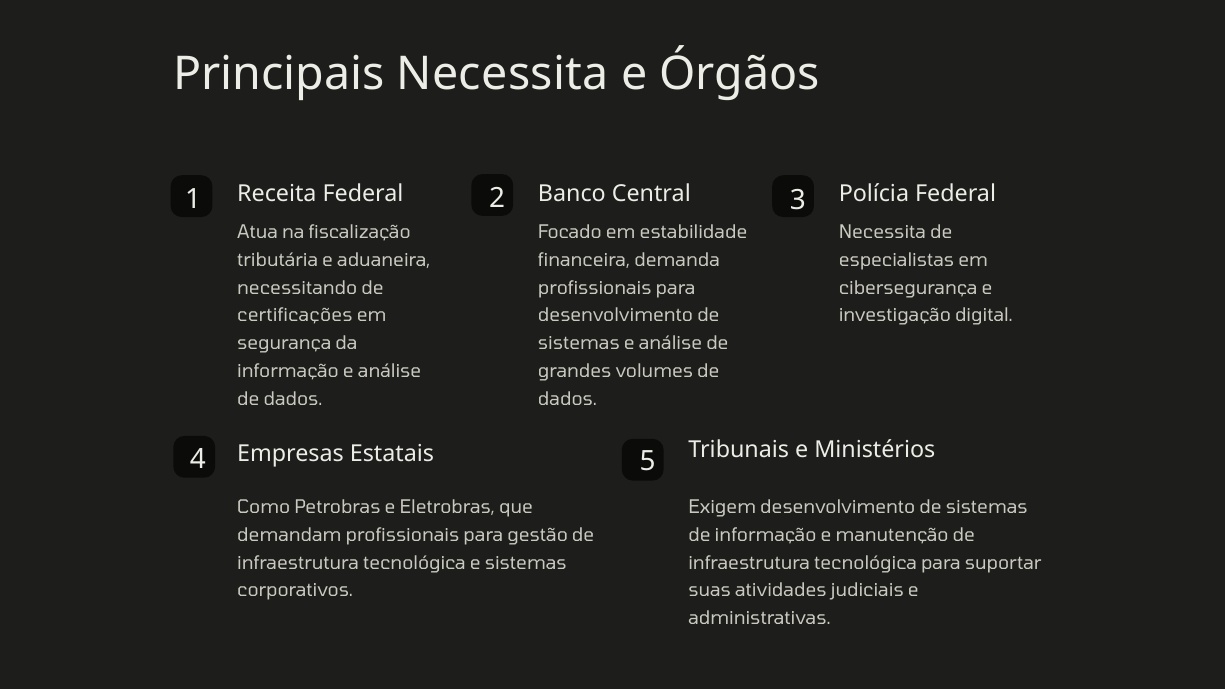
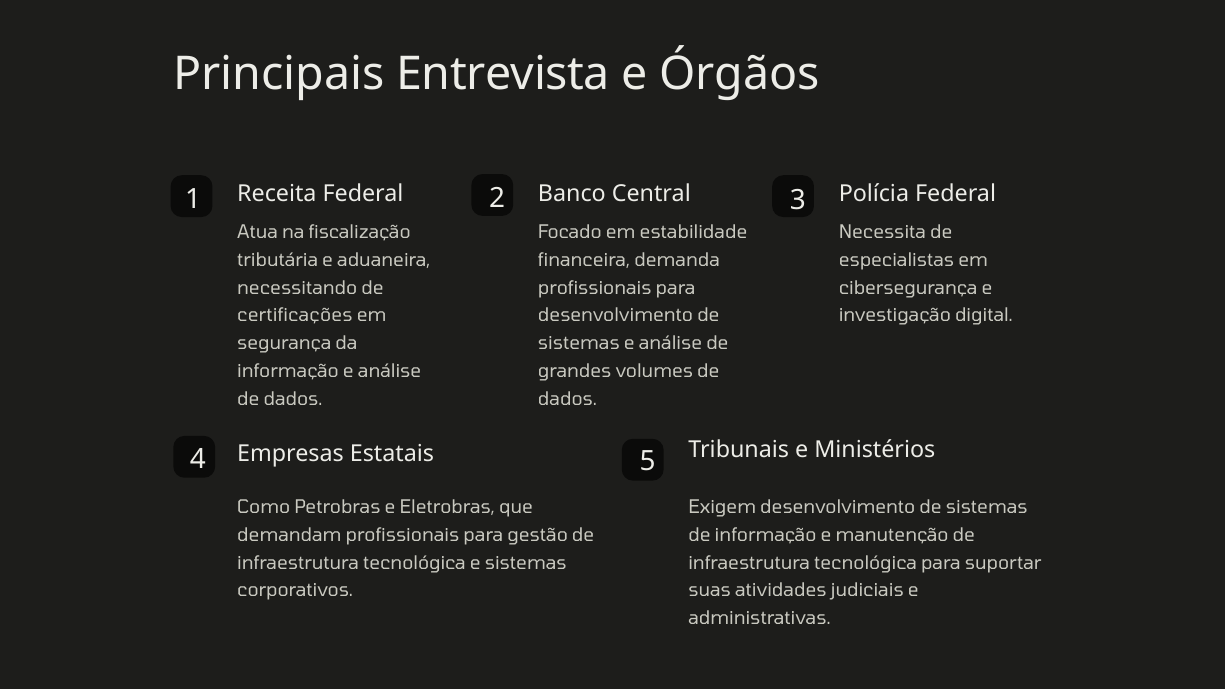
Principais Necessita: Necessita -> Entrevista (503, 74)
